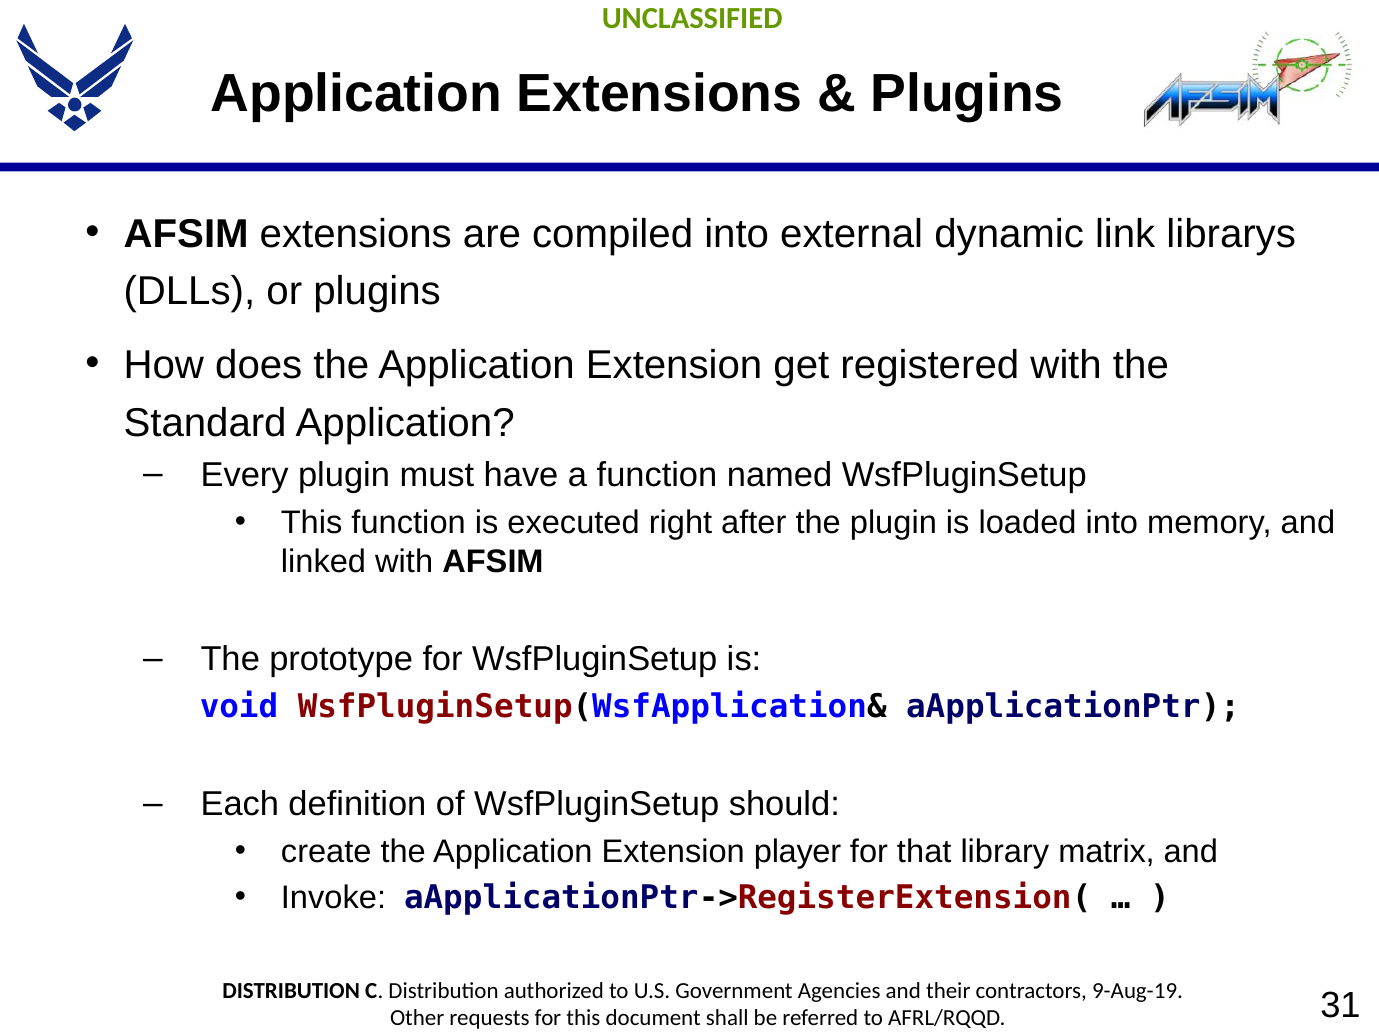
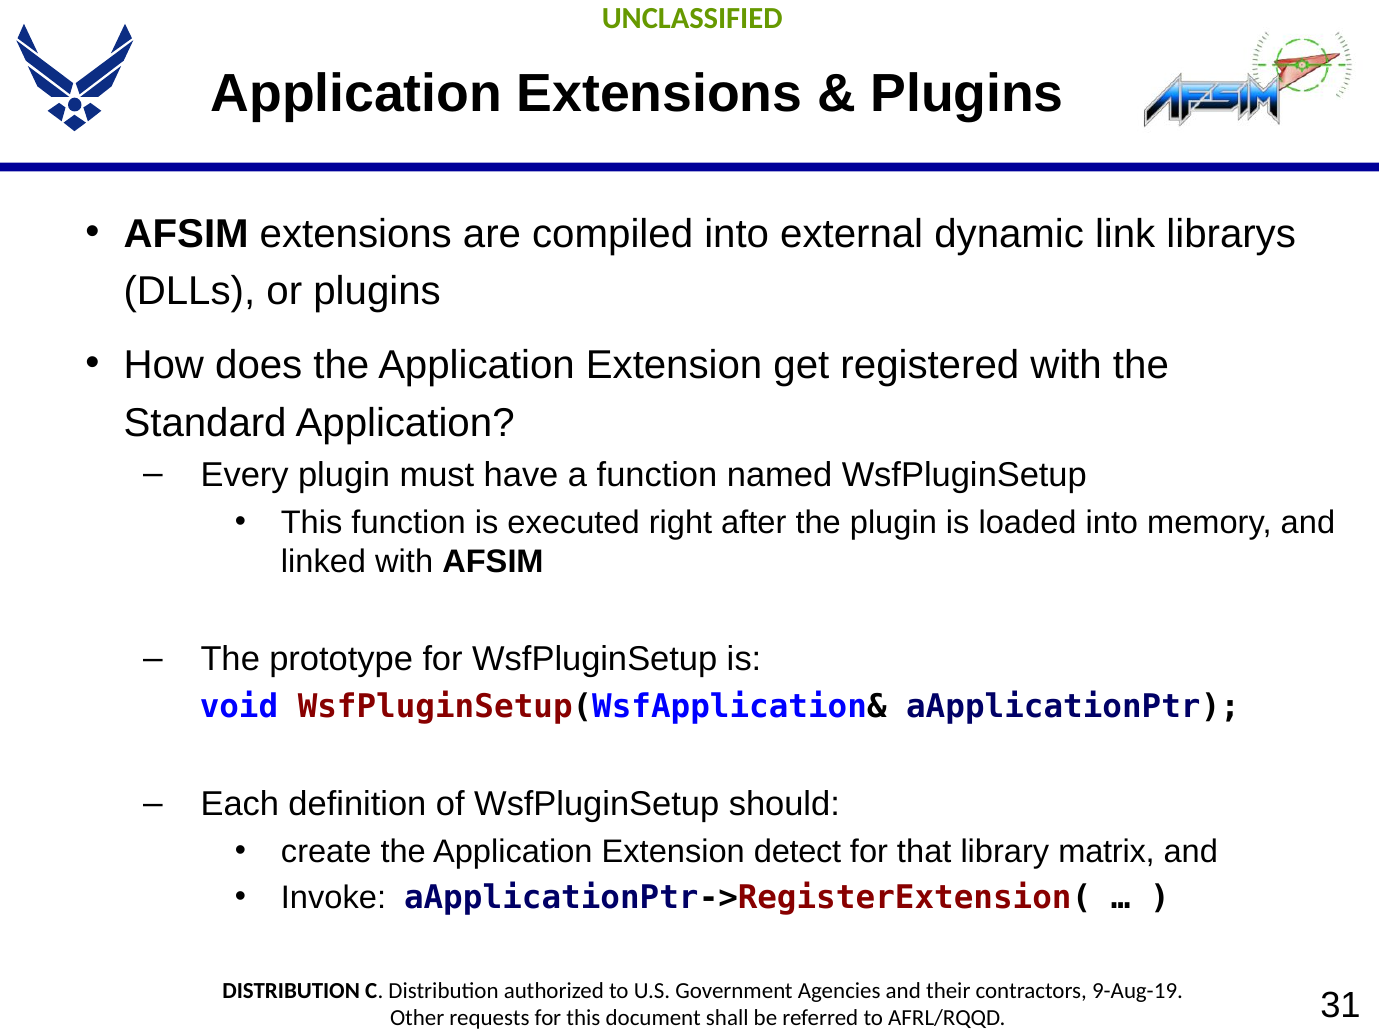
player: player -> detect (798, 852)
